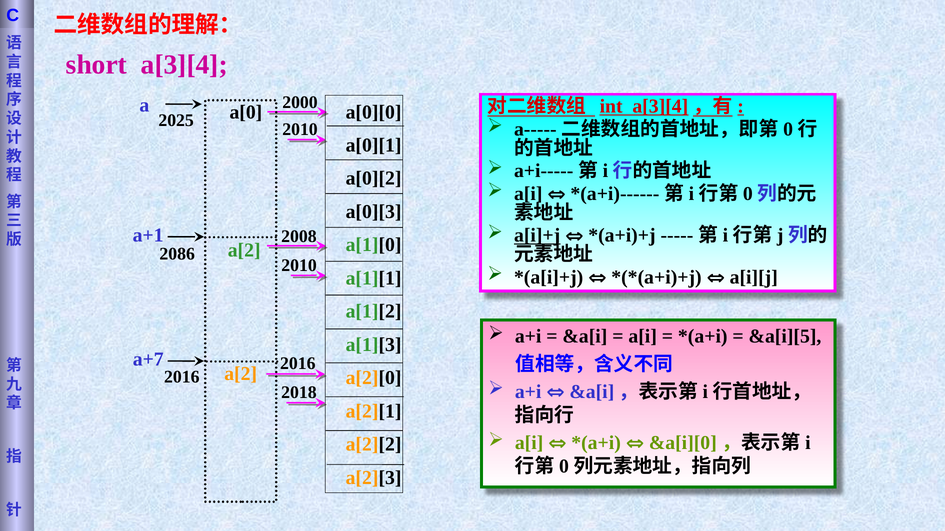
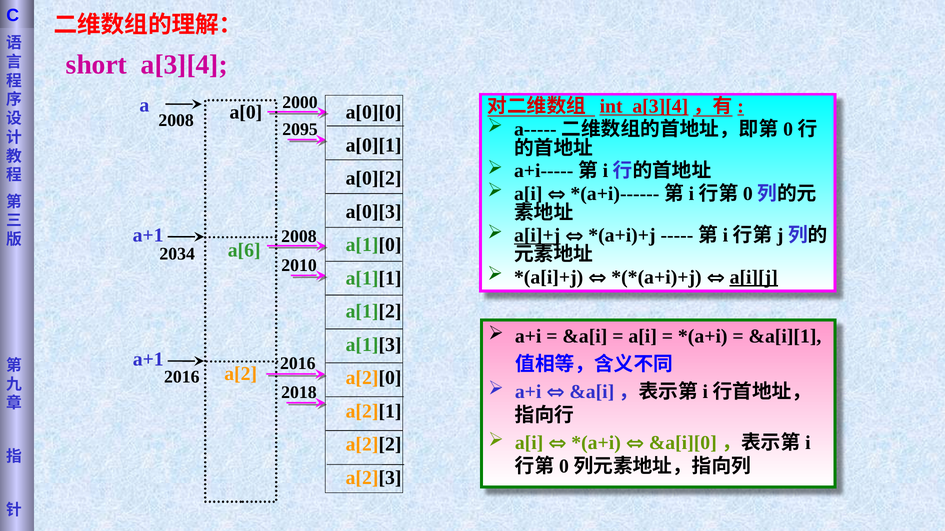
2025: 2025 -> 2008 (176, 120)
2010: 2010 -> 2095 (300, 130)
a[2: a[2 -> a[6 (244, 250)
2086: 2086 -> 2034 (177, 254)
a[i][j underline: none -> present (754, 277)
&a[i][5: &a[i][5 -> &a[i][1 (785, 337)
a+7: a+7 -> a+1 (148, 359)
